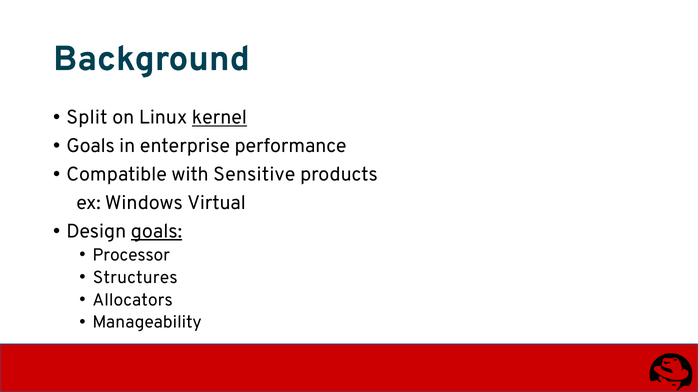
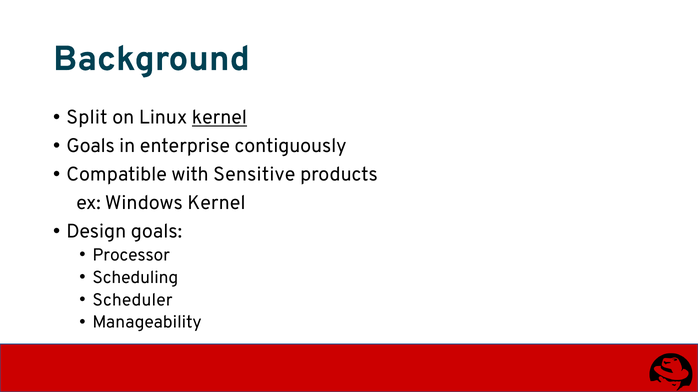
performance: performance -> contiguously (291, 146)
Windows Virtual: Virtual -> Kernel (216, 203)
goals underline: present -> none (156, 232)
Structures: Structures -> Scheduling (135, 278)
Allocators: Allocators -> Scheduler (133, 300)
